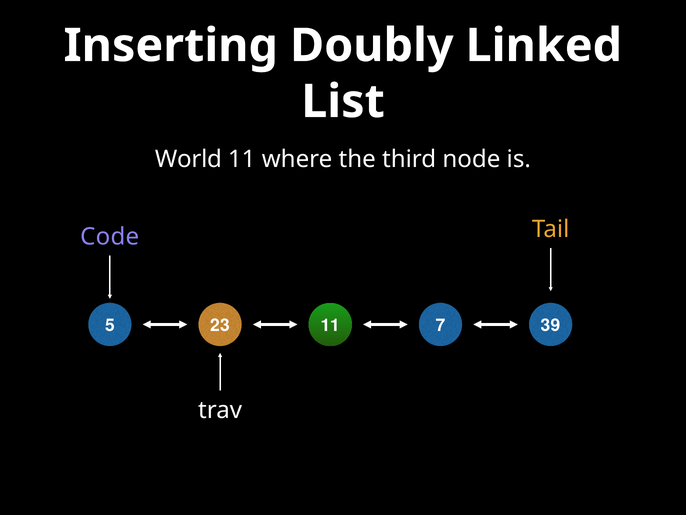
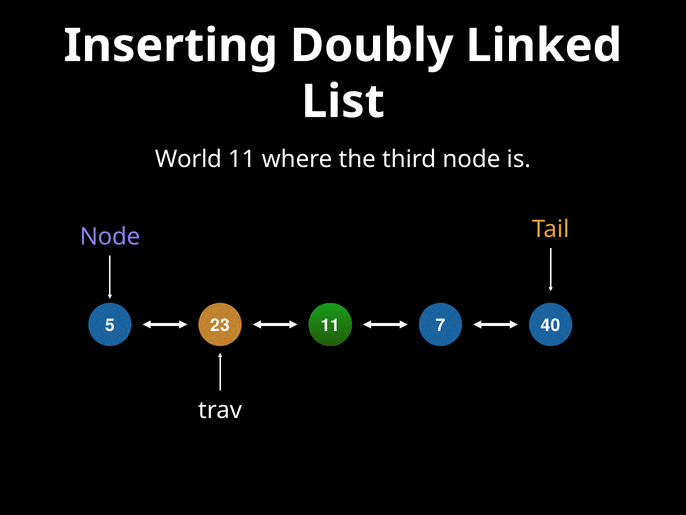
Code: Code -> Node (110, 237)
39: 39 -> 40 (551, 325)
